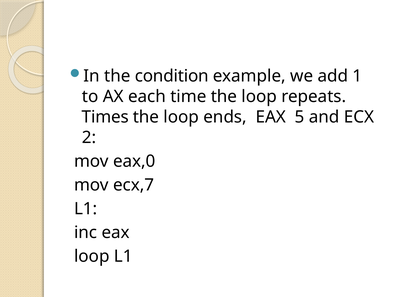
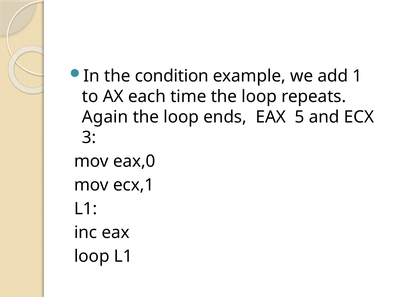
Times: Times -> Again (105, 117)
2: 2 -> 3 (89, 137)
ecx,7: ecx,7 -> ecx,1 (134, 185)
